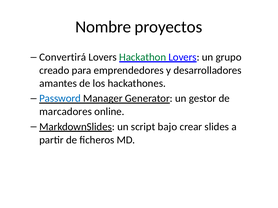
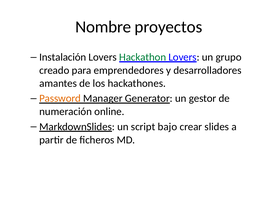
Convertirá: Convertirá -> Instalación (63, 57)
Password colour: blue -> orange (60, 99)
marcadores: marcadores -> numeración (66, 112)
